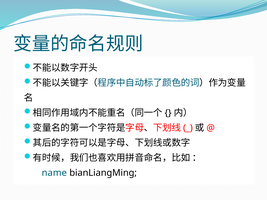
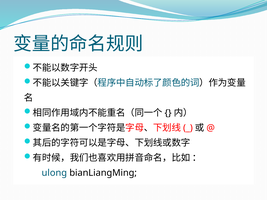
name: name -> ulong (54, 173)
